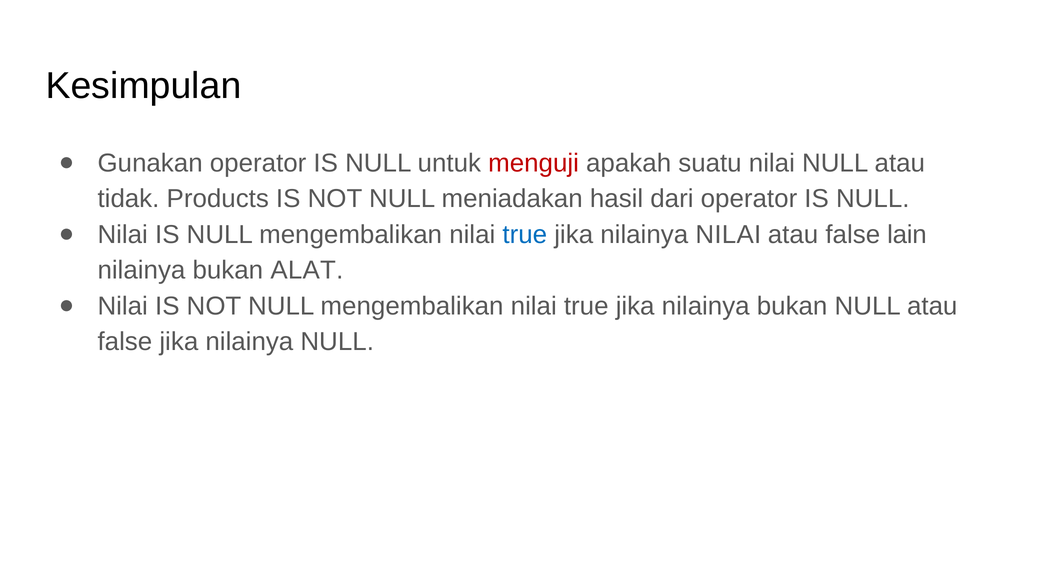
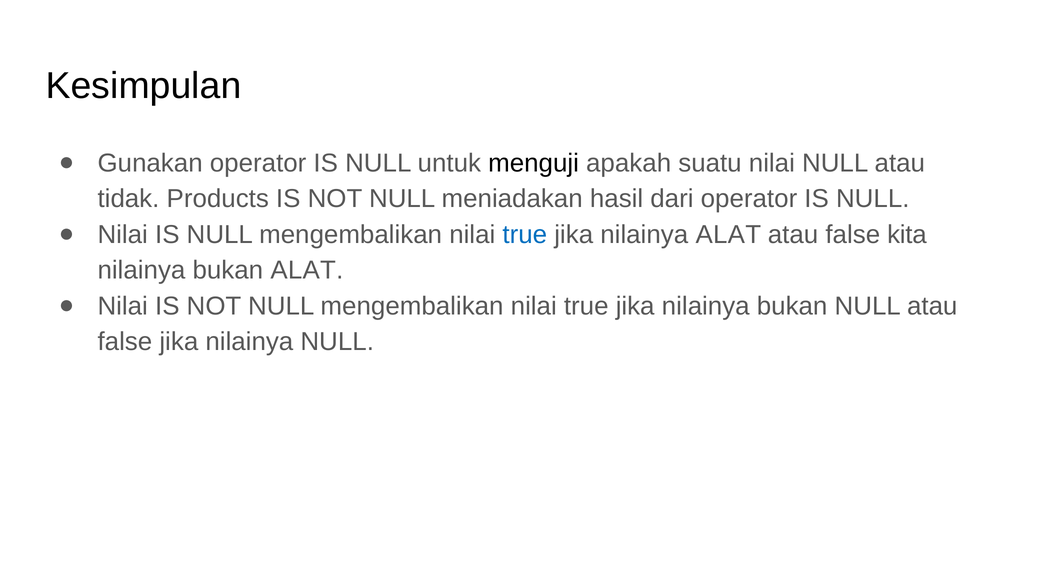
menguji colour: red -> black (534, 163)
nilainya NILAI: NILAI -> ALAT (728, 235)
lain: lain -> kita (907, 235)
